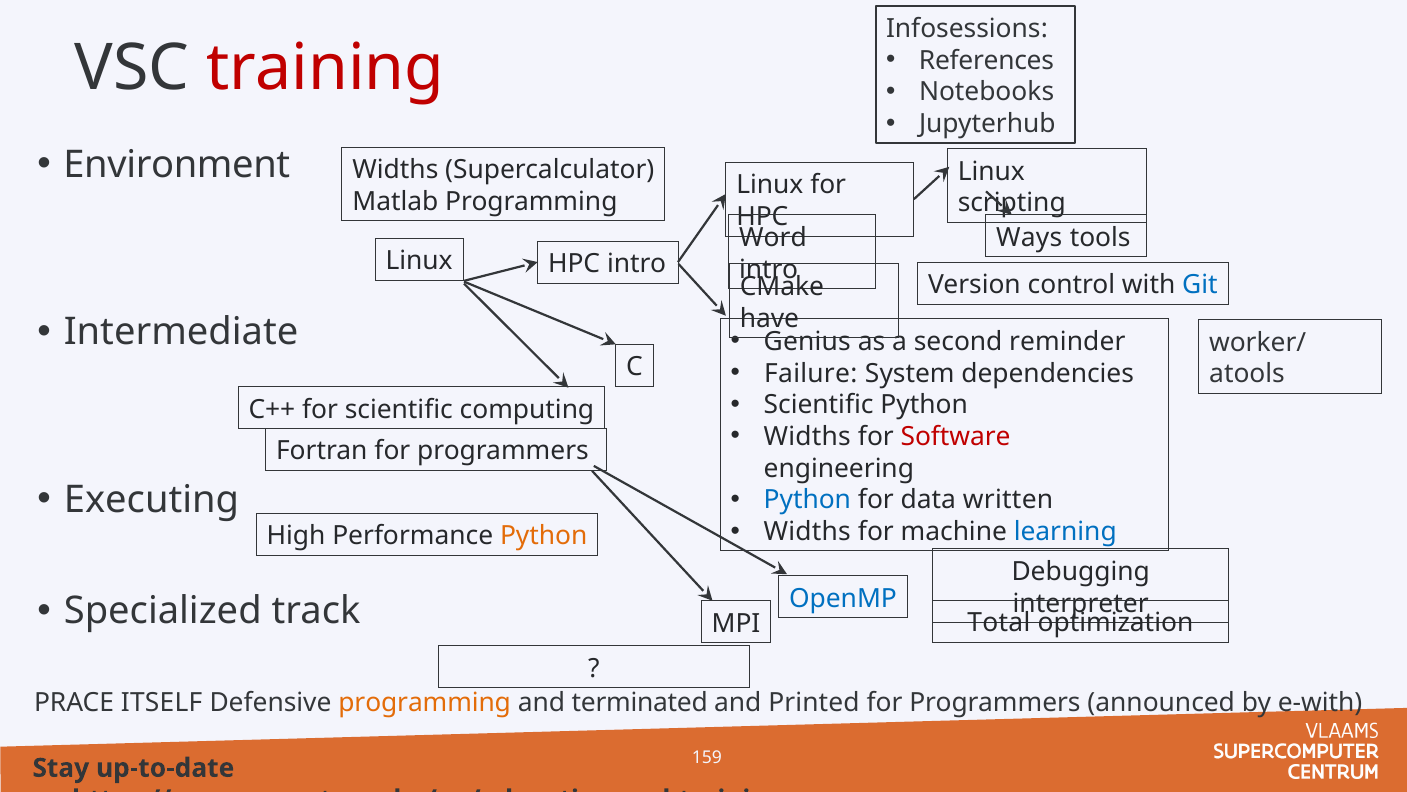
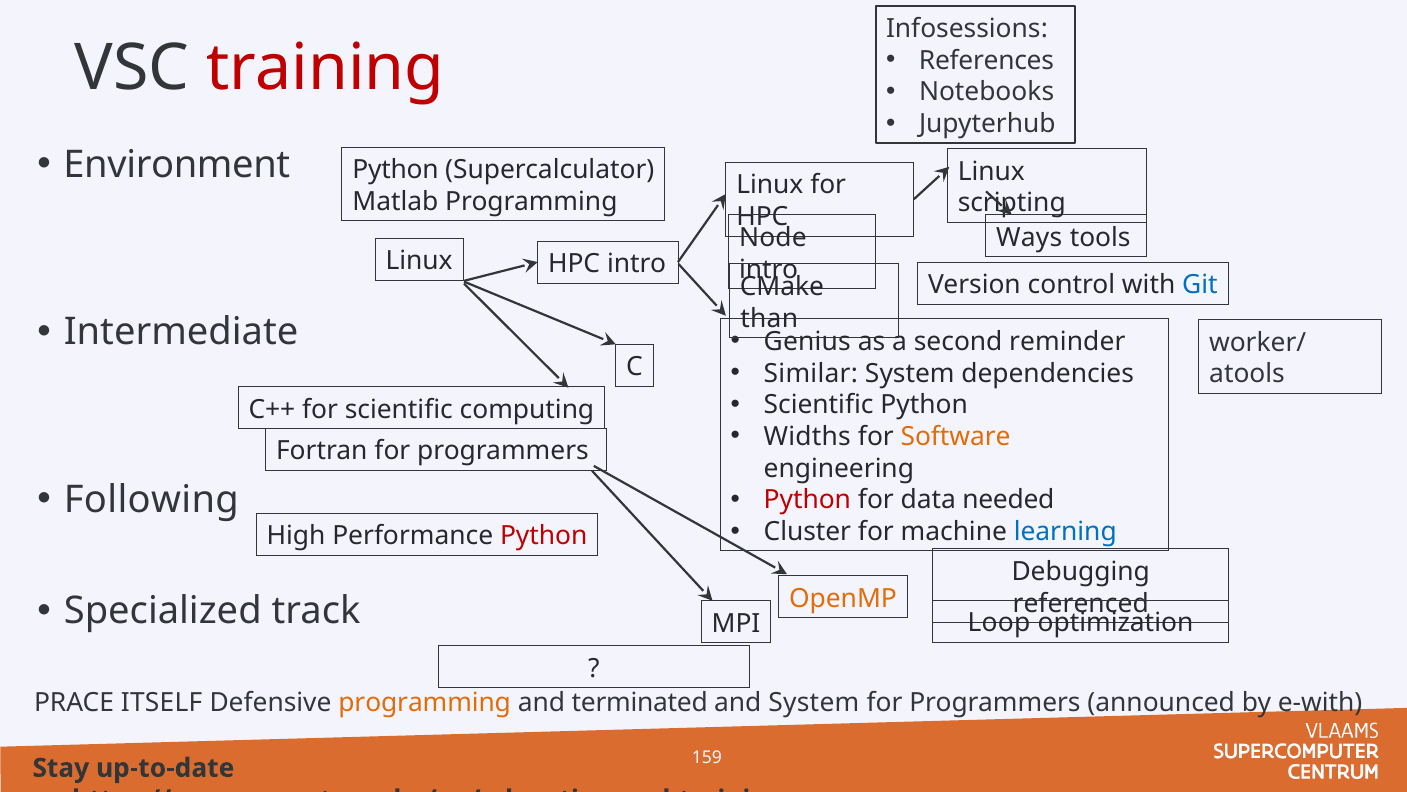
Widths: Widths -> Python (395, 170)
Word: Word -> Node (773, 238)
have: have -> than (769, 318)
Failure: Failure -> Similar (811, 373)
Software colour: red -> orange (956, 436)
Executing: Executing -> Following (151, 499)
Python colour: blue -> red (807, 500)
written: written -> needed (1008, 500)
Widths: Widths -> Cluster (807, 531)
Python colour: orange -> red (544, 536)
OpenMP colour: blue -> orange (843, 598)
interpreter: interpreter -> referenced (1081, 603)
Total: Total -> Loop (999, 623)
and Printed: Printed -> System (814, 702)
